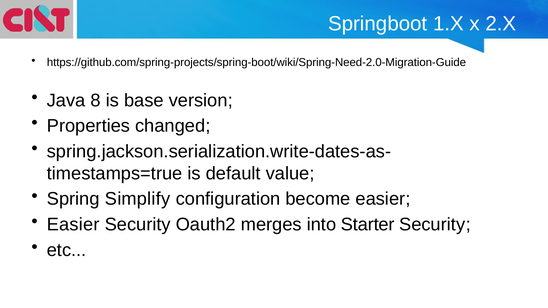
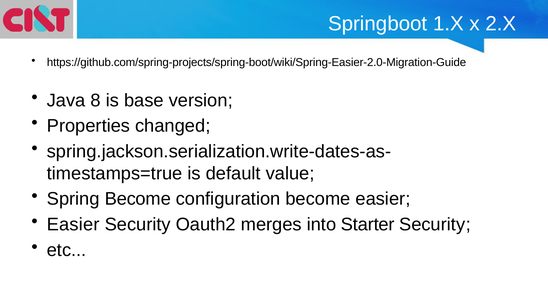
https://github.com/spring-projects/spring-boot/wiki/Spring-Need-2.0-Migration-Guide: https://github.com/spring-projects/spring-boot/wiki/Spring-Need-2.0-Migration-Guide -> https://github.com/spring-projects/spring-boot/wiki/Spring-Easier-2.0-Migration-Guide (256, 62)
Spring Simplify: Simplify -> Become (138, 199)
